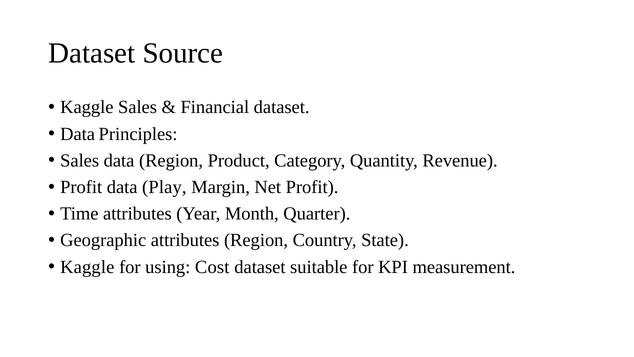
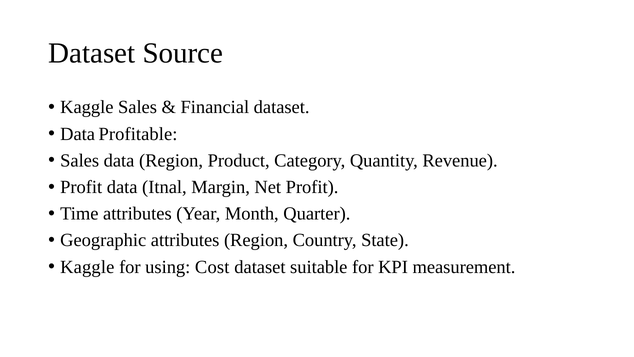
Principles: Principles -> Profitable (138, 134)
Play: Play -> Itnal (164, 187)
